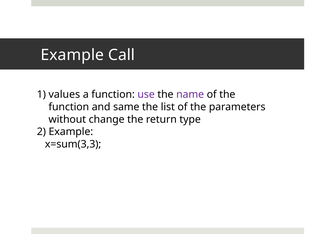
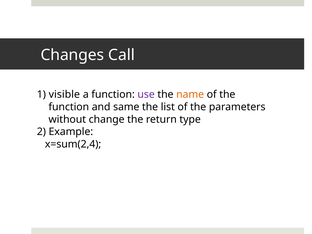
Example: Example -> Changes (72, 55)
values: values -> visible (64, 94)
name colour: purple -> orange (190, 94)
x=sum(3,3: x=sum(3,3 -> x=sum(2,4 (73, 144)
